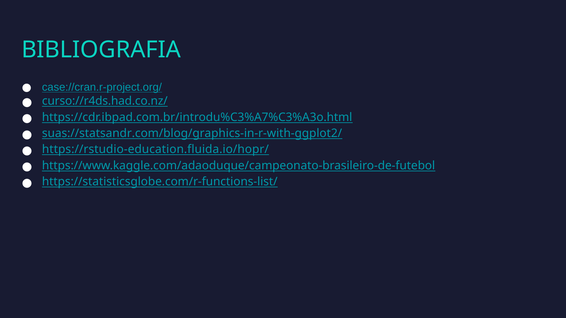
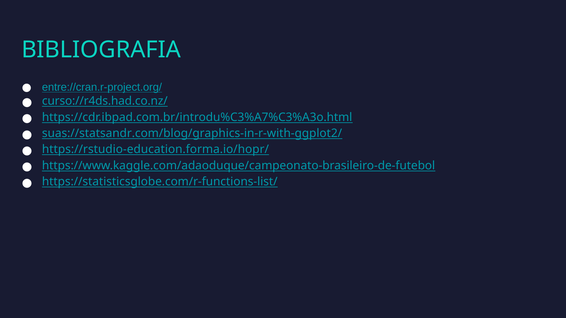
case://cran.r-project.org/: case://cran.r-project.org/ -> entre://cran.r-project.org/ (102, 87)
https://rstudio-education.fluida.io/hopr/: https://rstudio-education.fluida.io/hopr/ -> https://rstudio-education.forma.io/hopr/ (155, 150)
